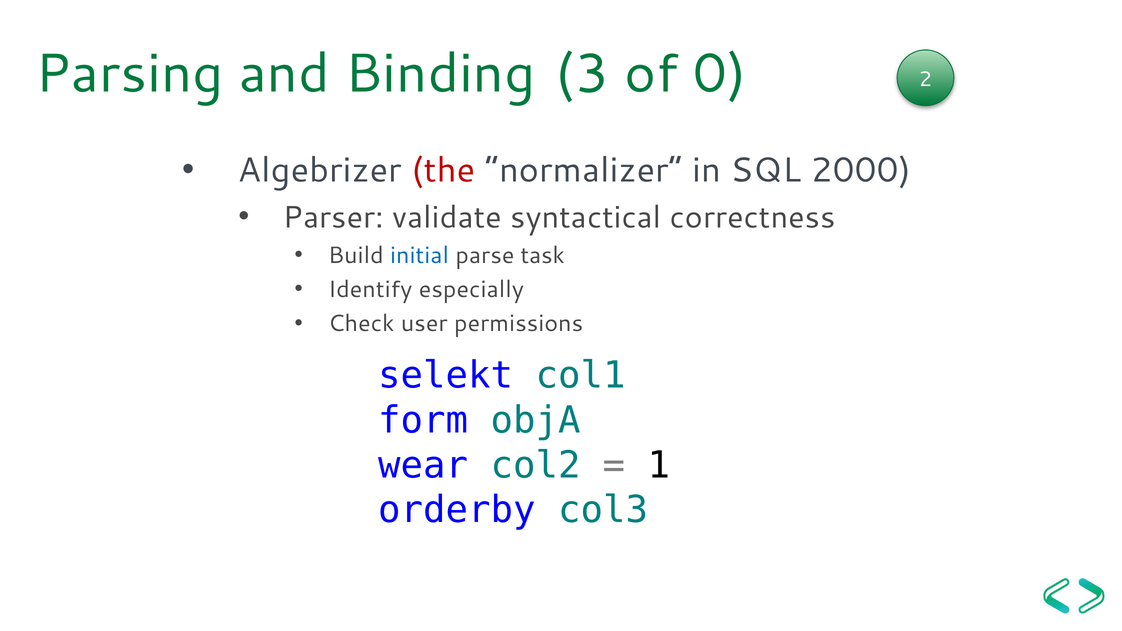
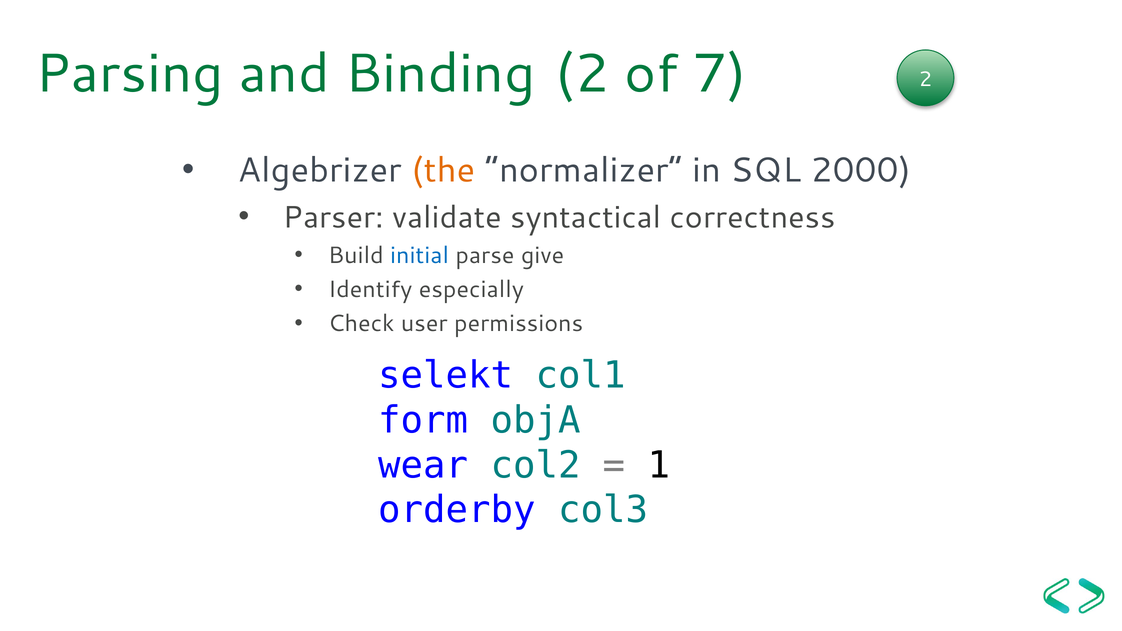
Binding 3: 3 -> 2 (582, 74)
0: 0 -> 7 (720, 74)
the colour: red -> orange (443, 170)
task: task -> give (543, 256)
